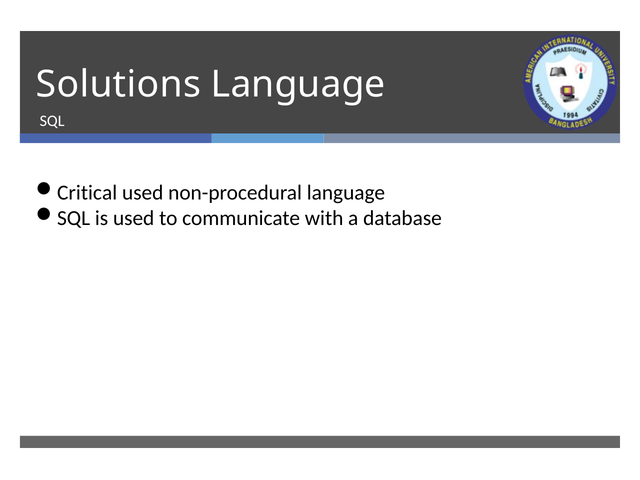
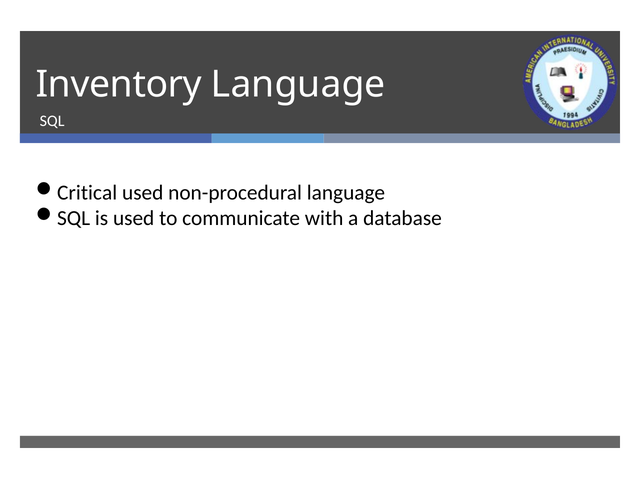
Solutions: Solutions -> Inventory (119, 85)
